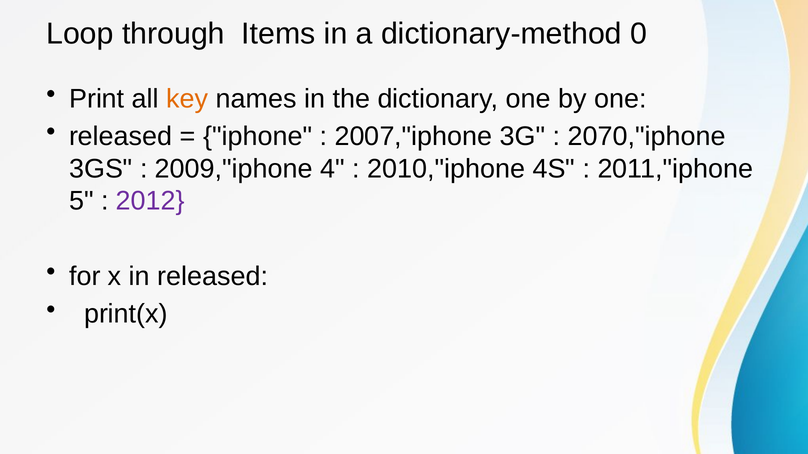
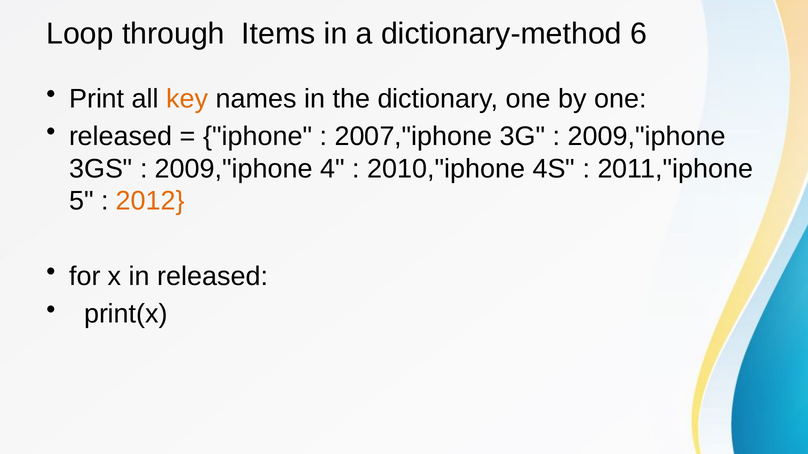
0: 0 -> 6 (639, 34)
2070,"iphone: 2070,"iphone -> 2009,"iphone (647, 137)
2012 colour: purple -> orange (150, 201)
